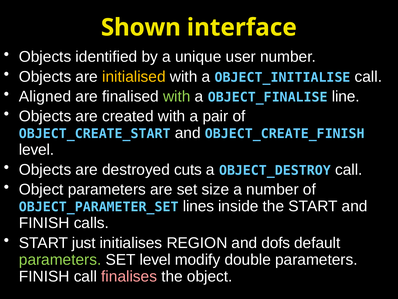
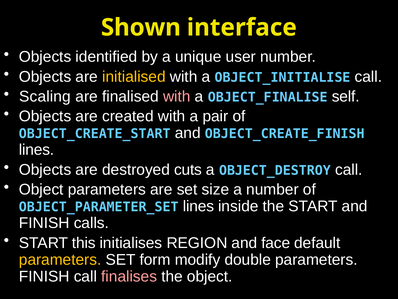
Aligned: Aligned -> Scaling (45, 96)
with colour: light green -> pink (177, 96)
line: line -> self (346, 96)
level: level -> lines (37, 150)
just: just -> this (84, 242)
dofs: dofs -> face (276, 242)
parameters colour: light green -> yellow (60, 259)
SET level: level -> form (155, 259)
